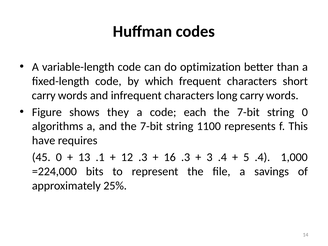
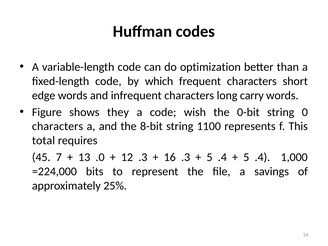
carry: carry -> edge (44, 95)
each: each -> wish (195, 112)
7-bit: 7-bit -> 0-bit (248, 112)
algorithms: algorithms -> characters (58, 126)
and the 7-bit: 7-bit -> 8-bit (151, 126)
have: have -> total (44, 141)
45 0: 0 -> 7 (59, 157)
.1: .1 -> .0 (100, 157)
3: 3 -> 5 (210, 157)
